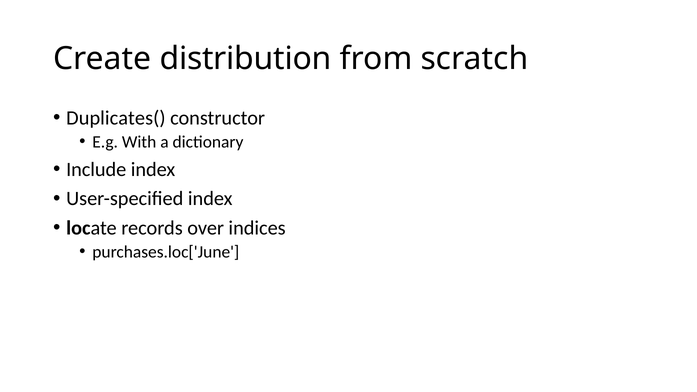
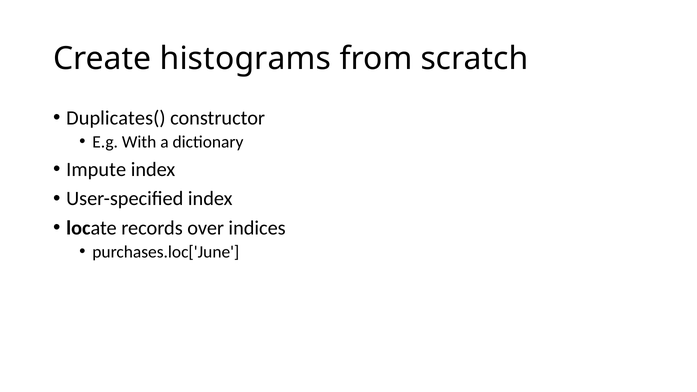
distribution: distribution -> histograms (245, 59)
Include: Include -> Impute (96, 170)
